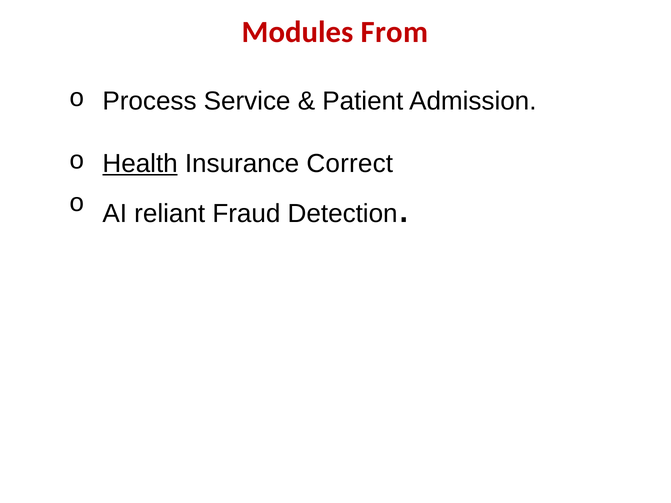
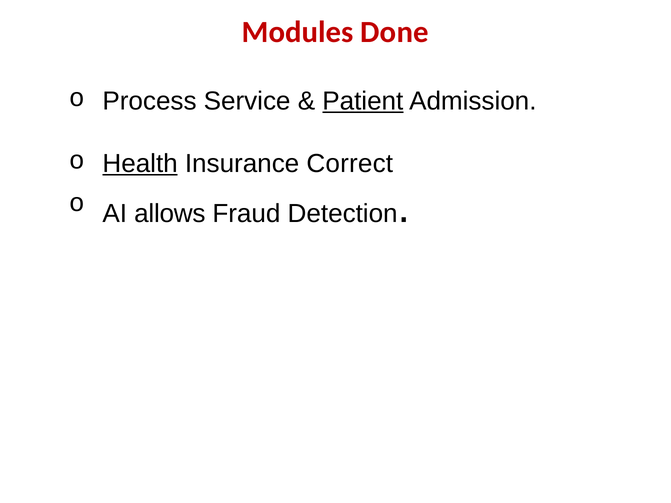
From: From -> Done (395, 32)
Patient underline: none -> present (363, 101)
reliant: reliant -> allows (170, 214)
